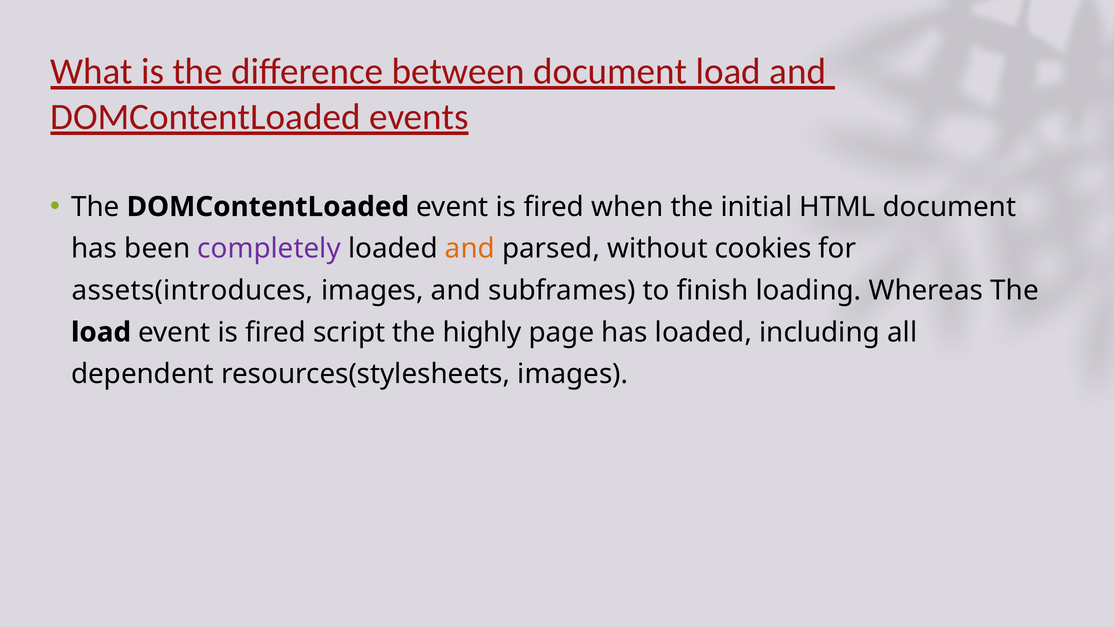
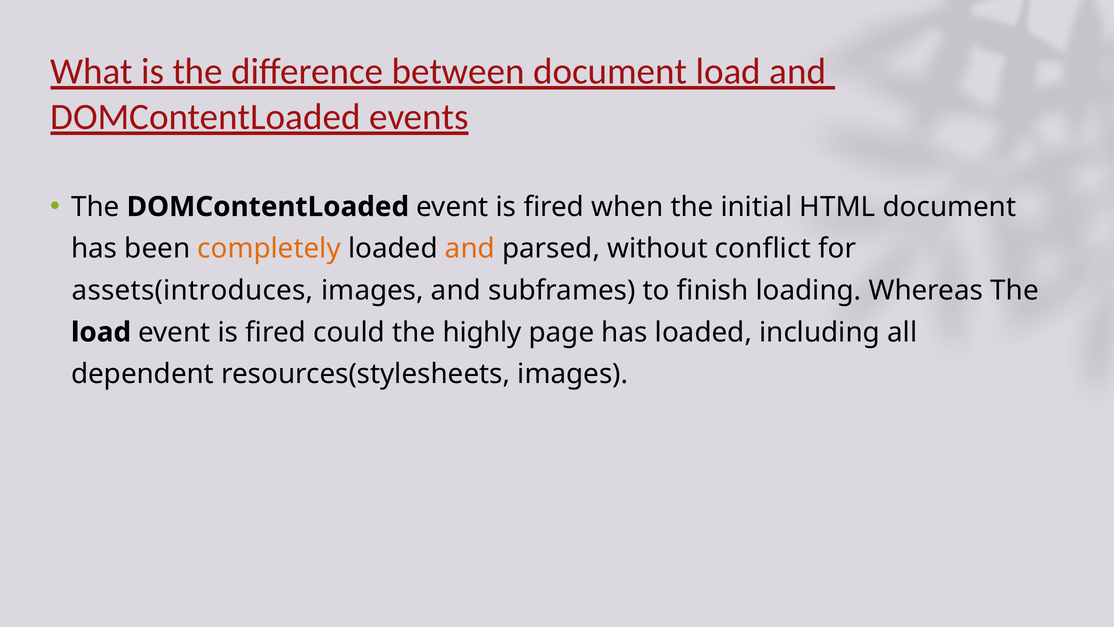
completely colour: purple -> orange (269, 248)
cookies: cookies -> conflict (763, 248)
script: script -> could (349, 332)
